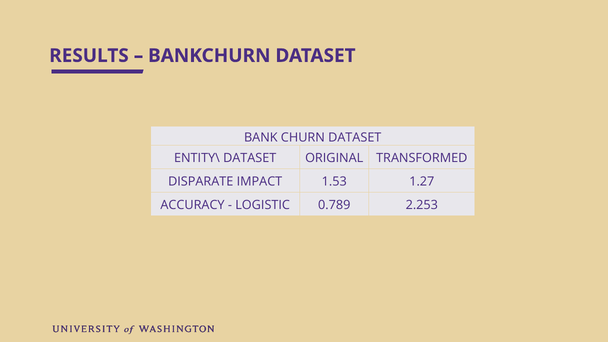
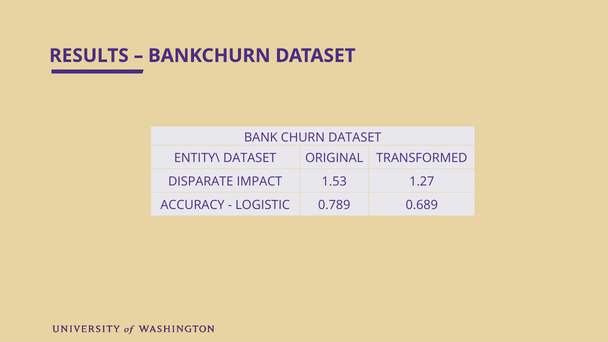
2.253: 2.253 -> 0.689 (422, 205)
